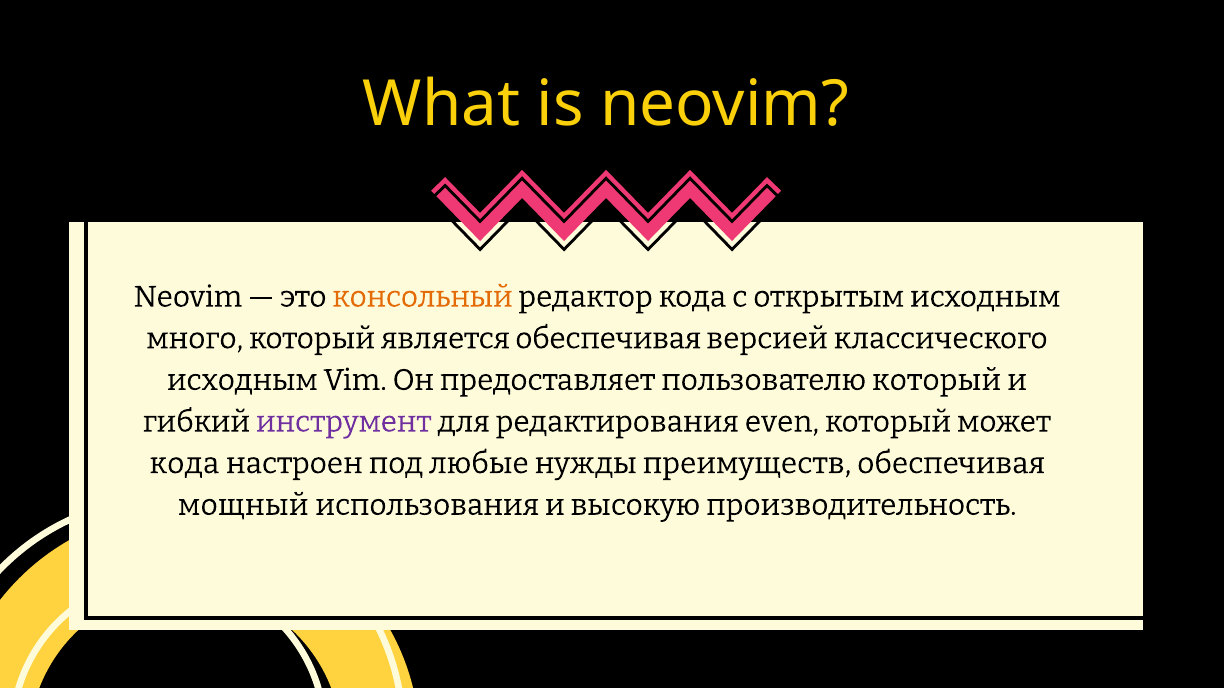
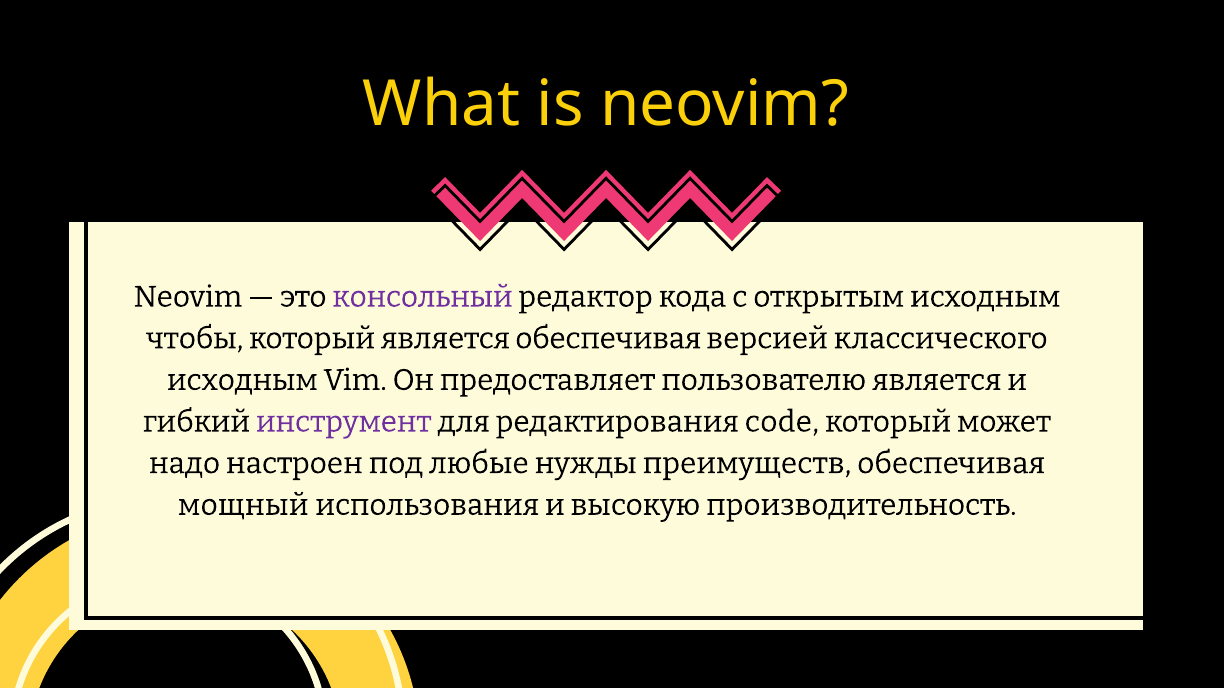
консольный colour: orange -> purple (423, 297)
много: много -> чтобы (195, 339)
пользователю который: который -> является (937, 380)
even: even -> code (782, 422)
кода: кода -> надо (184, 464)
